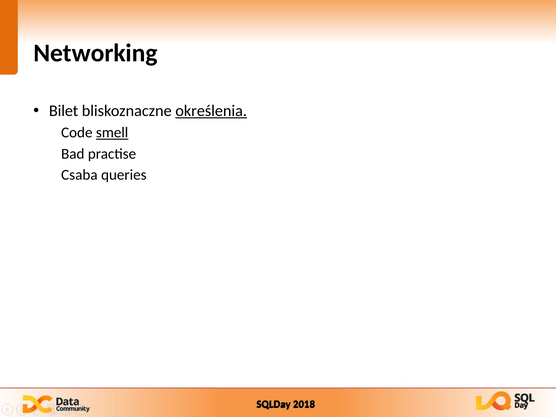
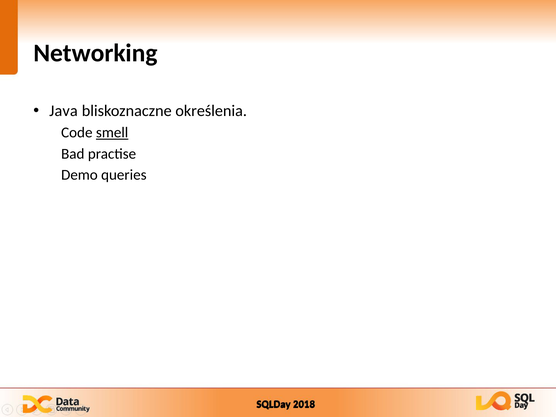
Bilet: Bilet -> Java (63, 111)
określenia underline: present -> none (211, 111)
Csaba: Csaba -> Demo (79, 175)
